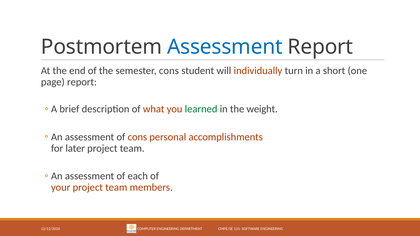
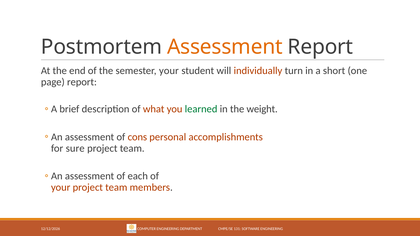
Assessment colour: blue -> orange (225, 47)
semester cons: cons -> your (169, 71)
later: later -> sure (75, 148)
